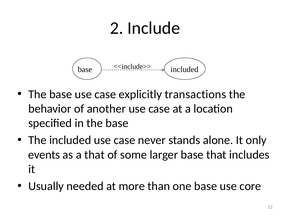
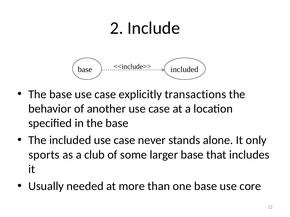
events: events -> sports (44, 155)
a that: that -> club (95, 155)
